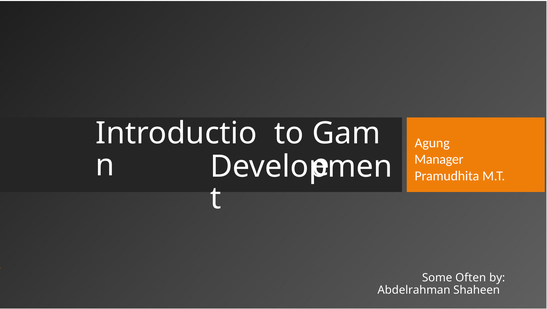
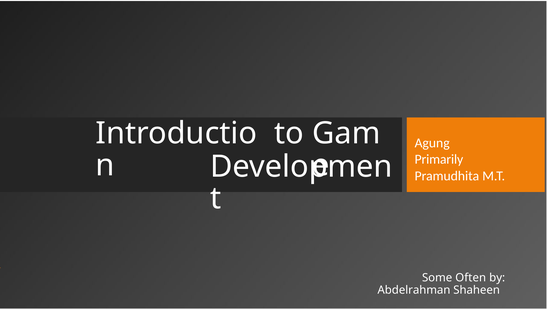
Manager: Manager -> Primarily (439, 159)
